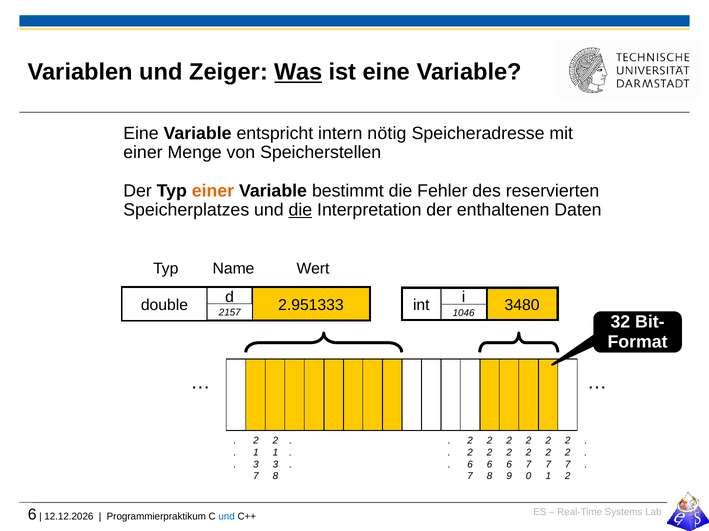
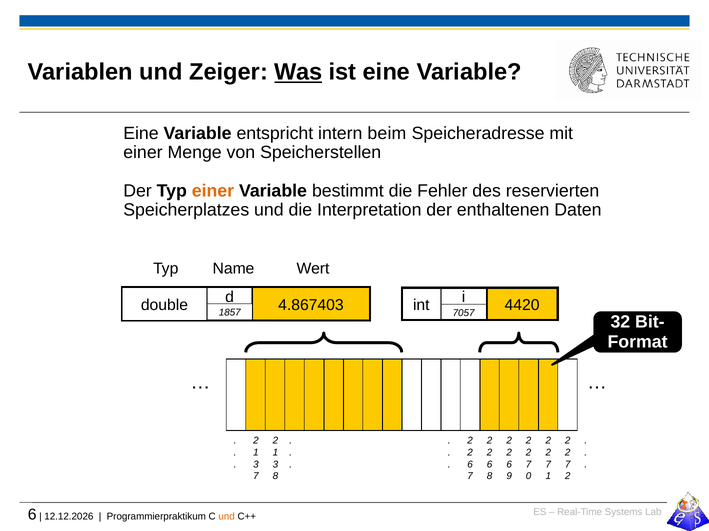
nötig: nötig -> beim (387, 134)
die underline: present -> none (300, 210)
2.951333: 2.951333 -> 4.867403 (311, 305)
3480: 3480 -> 4420 (522, 305)
2157: 2157 -> 1857 (230, 313)
1046: 1046 -> 7057 (464, 313)
und colour: blue -> orange (227, 517)
